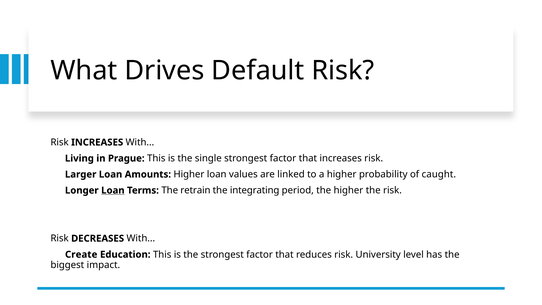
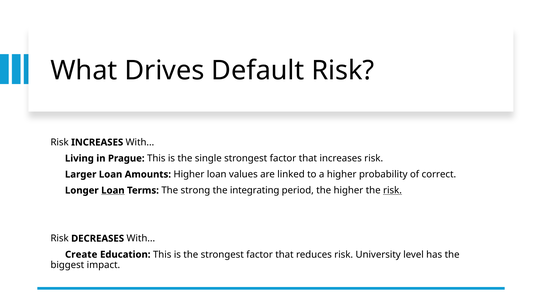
caught: caught -> correct (439, 174)
retrain: retrain -> strong (195, 190)
risk underline: none -> present (392, 190)
